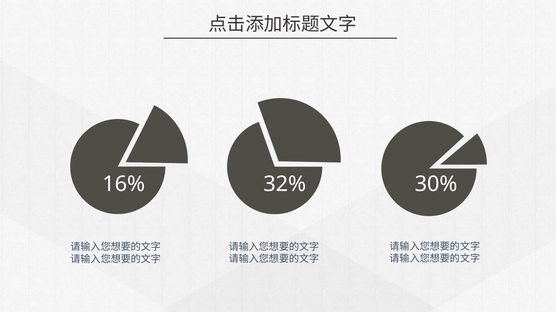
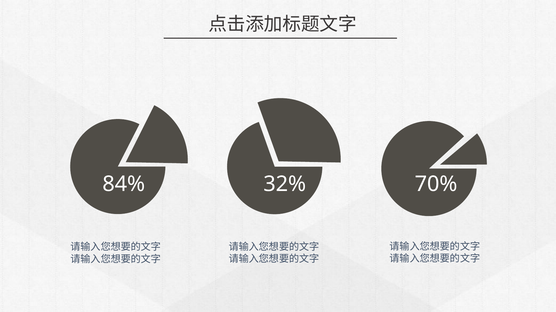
16%: 16% -> 84% (124, 185)
30%: 30% -> 70% (436, 185)
